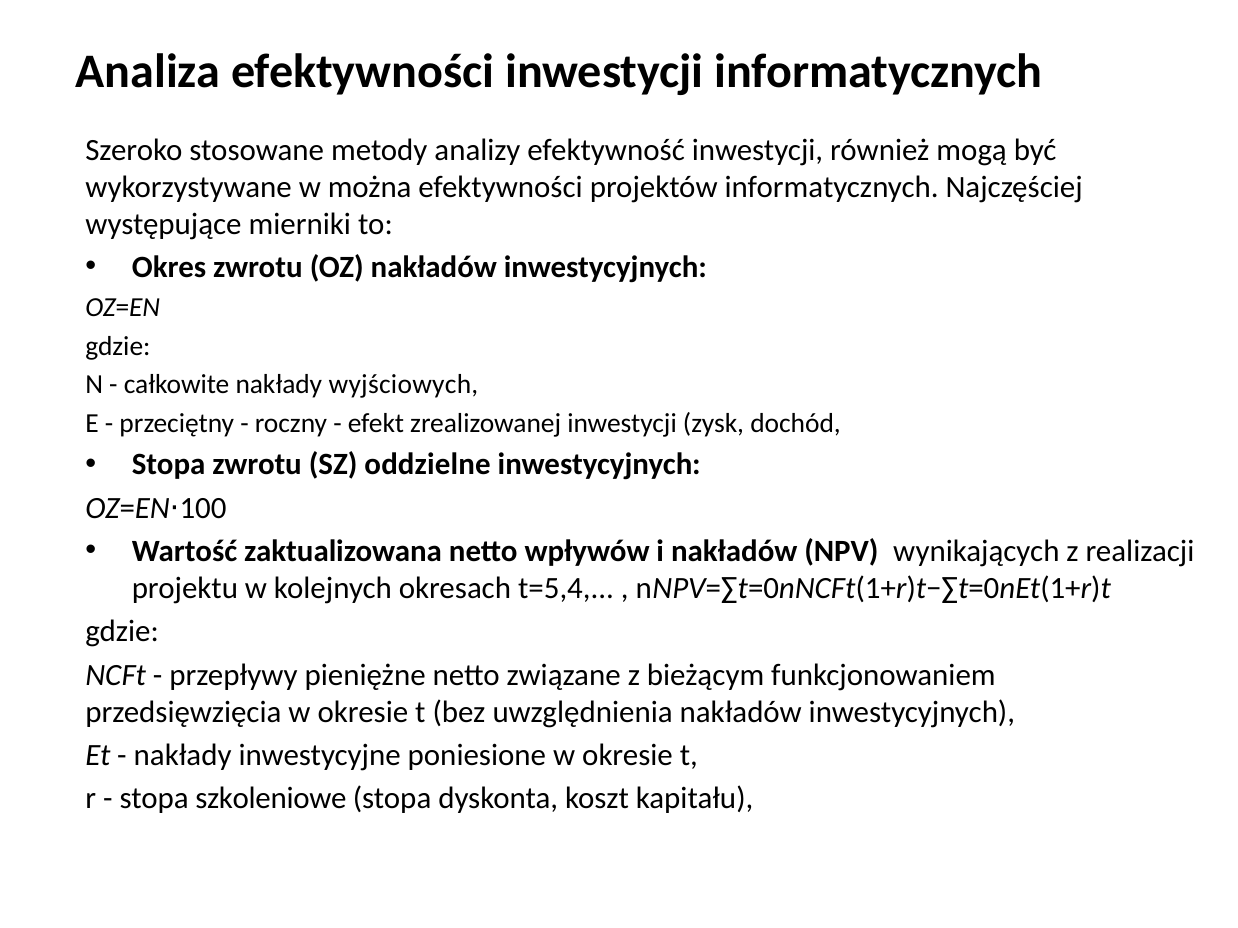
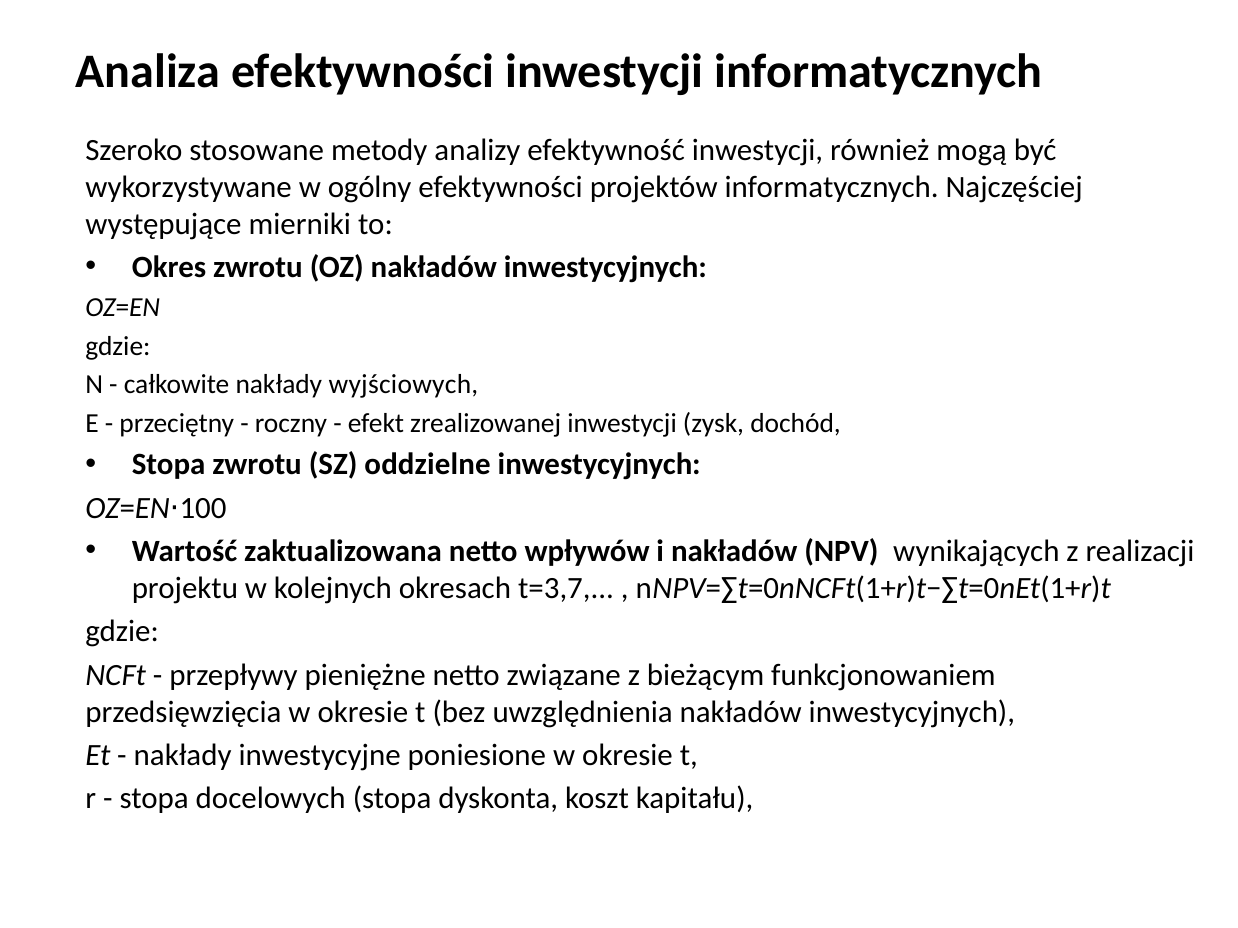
można: można -> ogólny (370, 187)
t=5,4: t=5,4 -> t=3,7 (566, 589)
szkoleniowe: szkoleniowe -> docelowych (271, 799)
